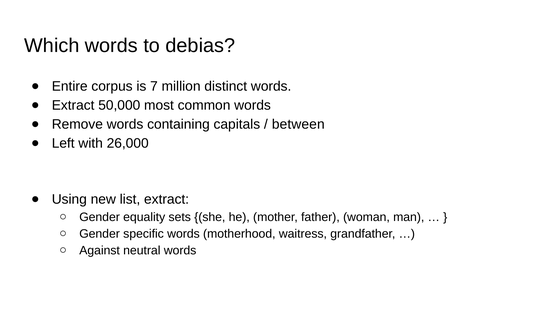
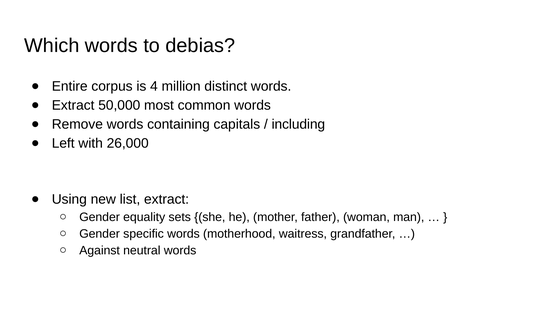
7: 7 -> 4 (154, 86)
between: between -> including (298, 124)
